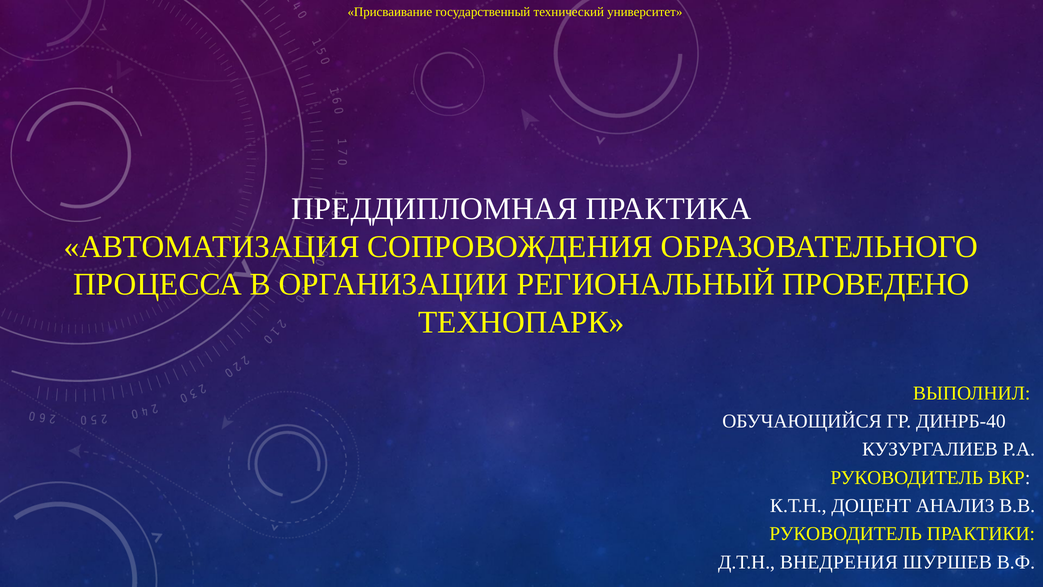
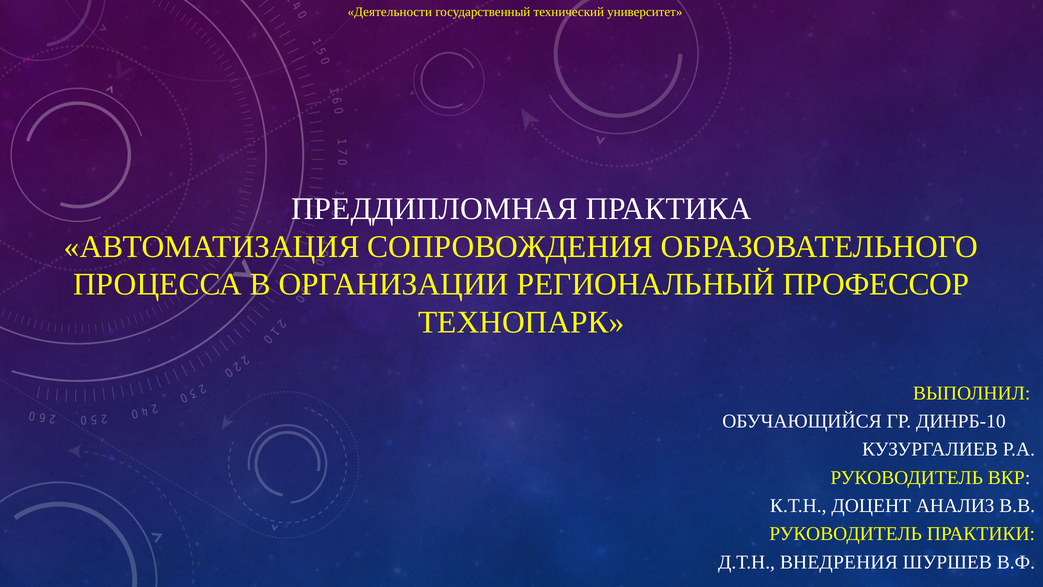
Присваивание: Присваивание -> Деятельности (390, 12)
ПРОВЕДЕНО: ПРОВЕДЕНО -> ПРОФЕССОР (876, 284)
ДИНРБ-40: ДИНРБ-40 -> ДИНРБ-10 (961, 421)
